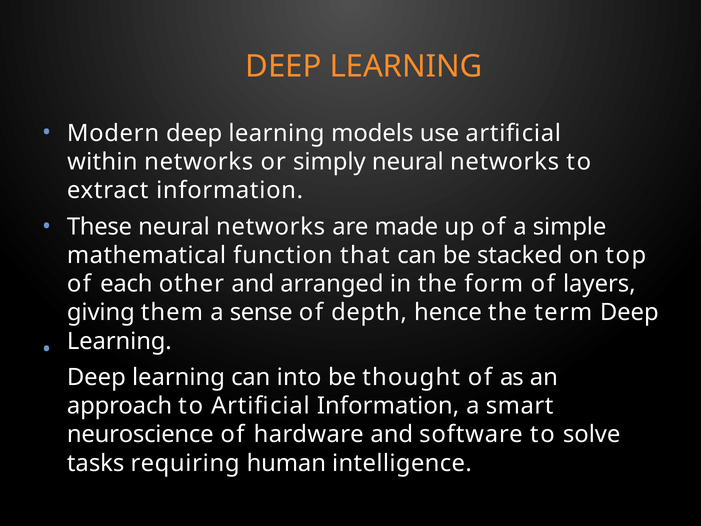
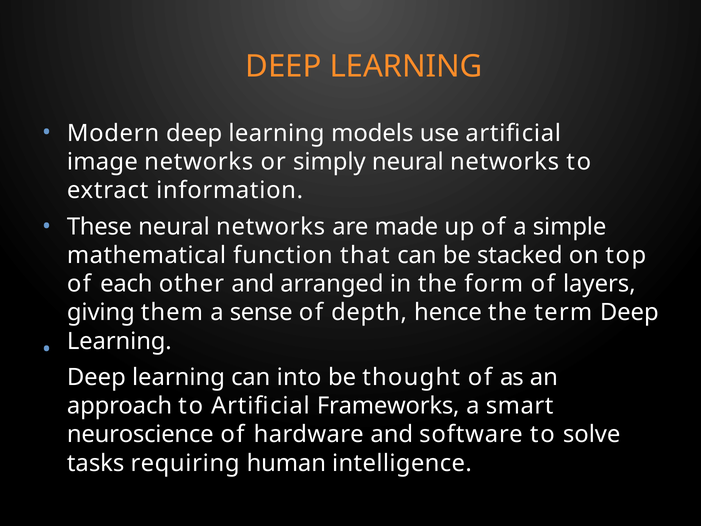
within: within -> image (102, 162)
Artificial Information: Information -> Frameworks (388, 406)
